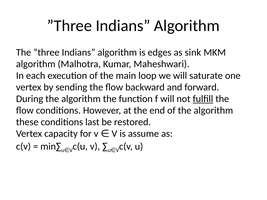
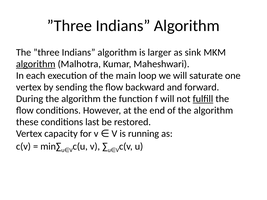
edges: edges -> larger (160, 52)
algorithm underline: none -> present (36, 64)
assume: assume -> running (144, 134)
